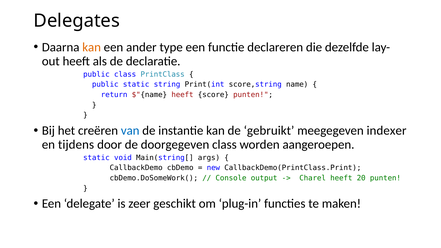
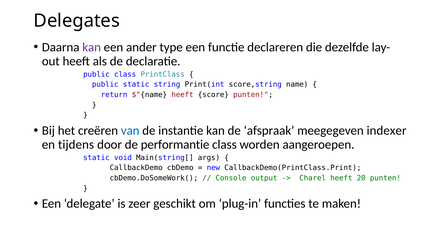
kan colour: orange -> purple (92, 47)
gebruikt: gebruikt -> afspraak (269, 131)
doorgegeven: doorgegeven -> performantie (175, 144)
